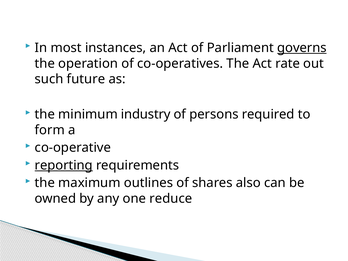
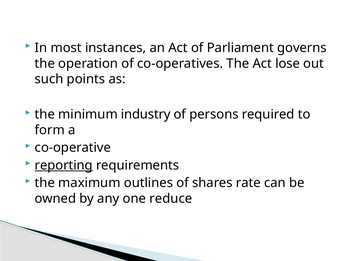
governs underline: present -> none (302, 48)
rate: rate -> lose (288, 63)
future: future -> points (86, 79)
also: also -> rate (248, 183)
